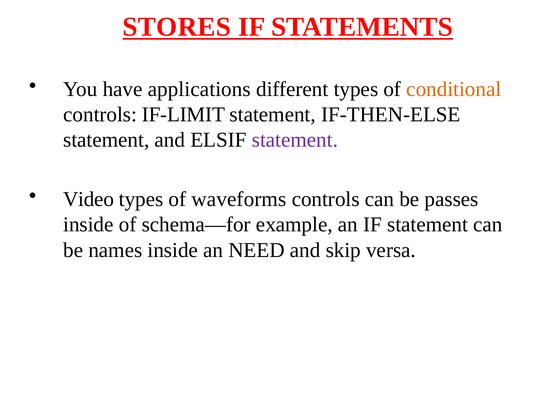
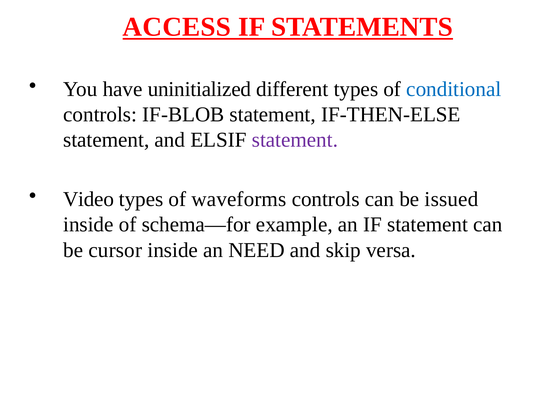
STORES: STORES -> ACCESS (177, 27)
applications: applications -> uninitialized (199, 89)
conditional colour: orange -> blue (454, 89)
IF-LIMIT: IF-LIMIT -> IF-BLOB (183, 115)
passes: passes -> issued (451, 199)
names: names -> cursor (115, 250)
